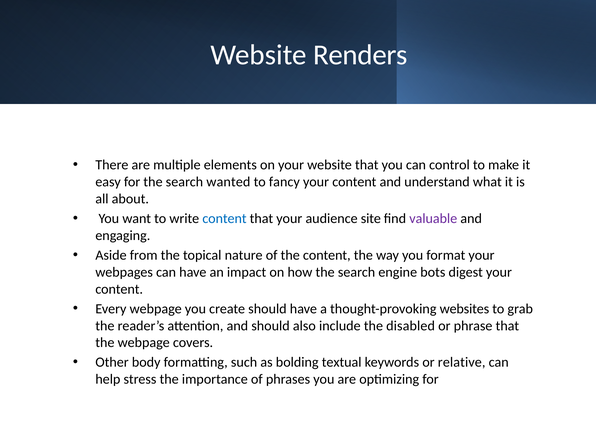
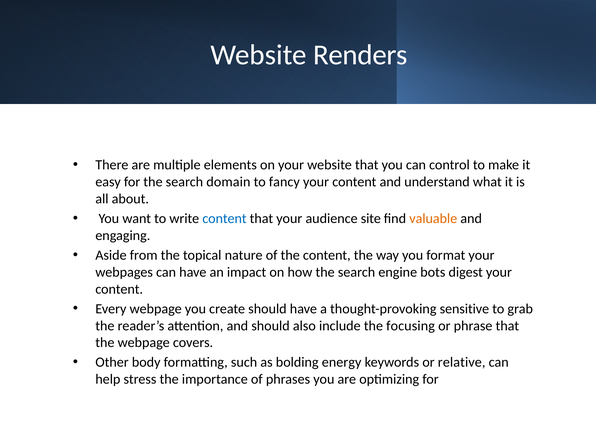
wanted: wanted -> domain (228, 182)
valuable colour: purple -> orange (433, 219)
websites: websites -> sensitive (464, 309)
disabled: disabled -> focusing (411, 326)
textual: textual -> energy (342, 362)
